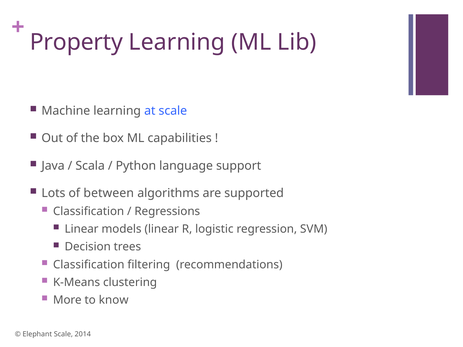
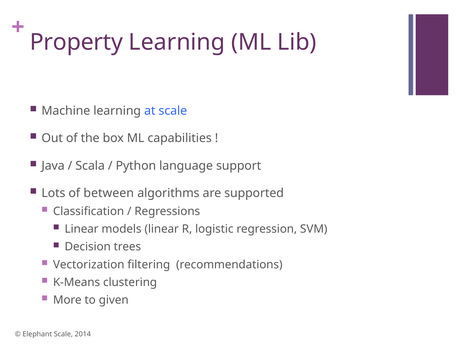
Classification: Classification -> Vectorization (89, 265)
know: know -> given (114, 300)
